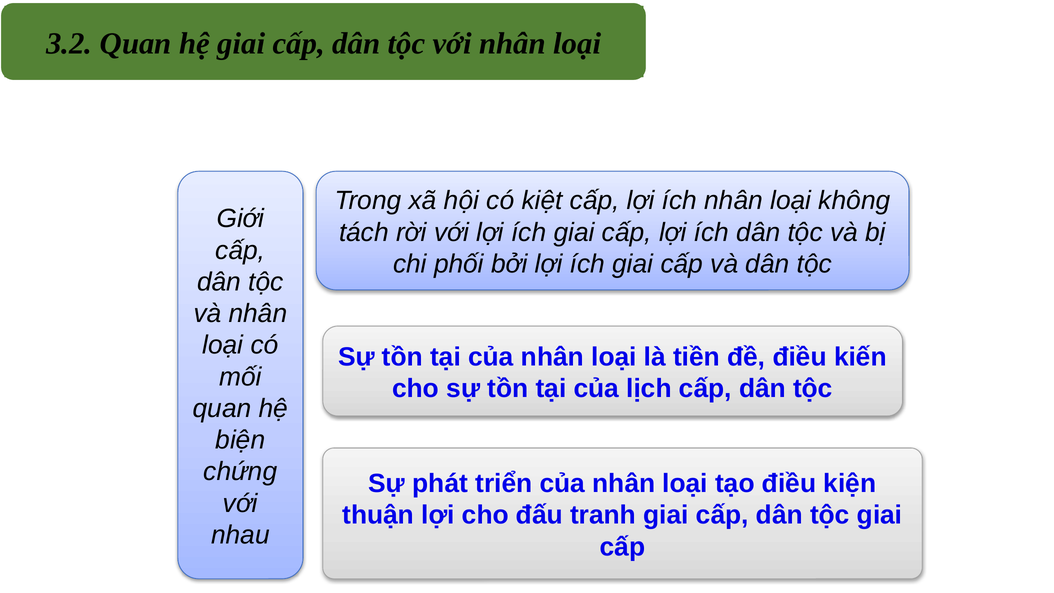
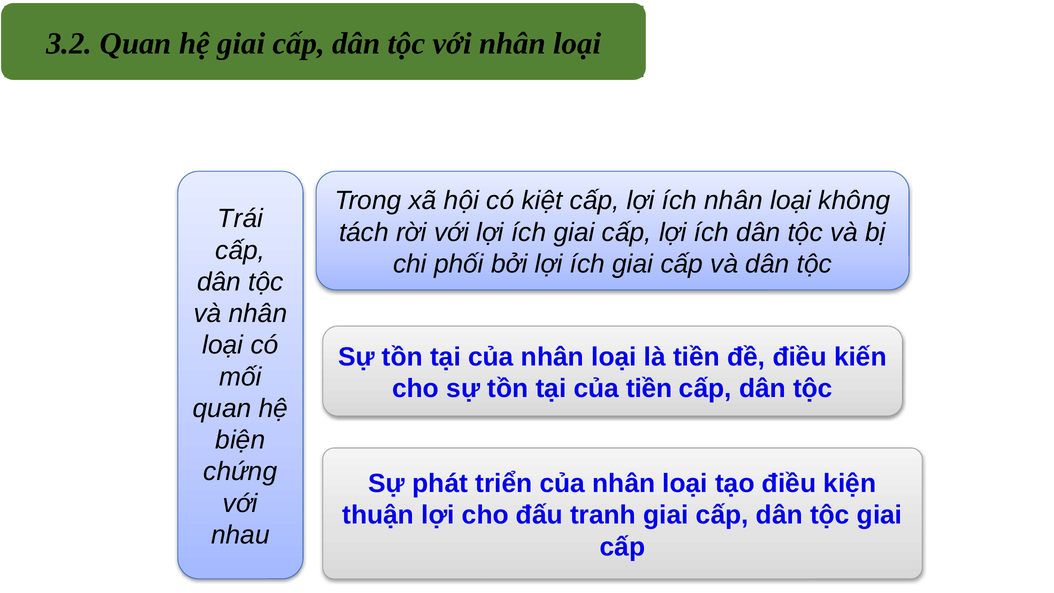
Giới: Giới -> Trái (240, 219)
của lịch: lịch -> tiền (649, 389)
